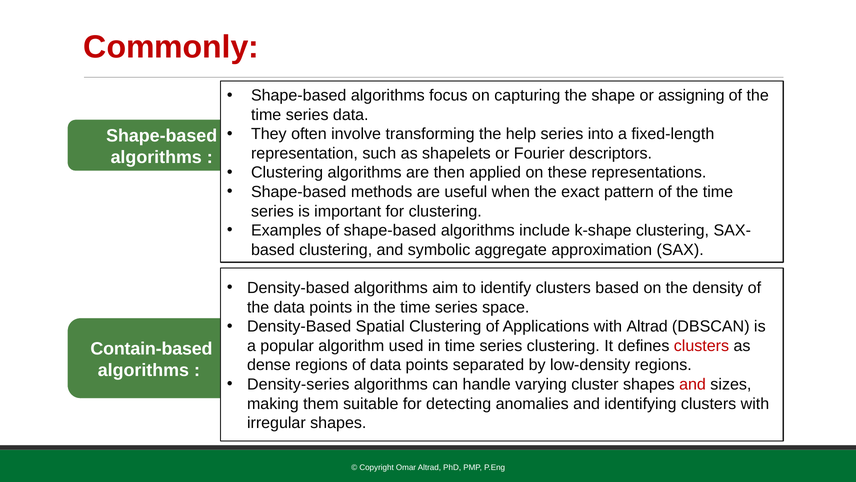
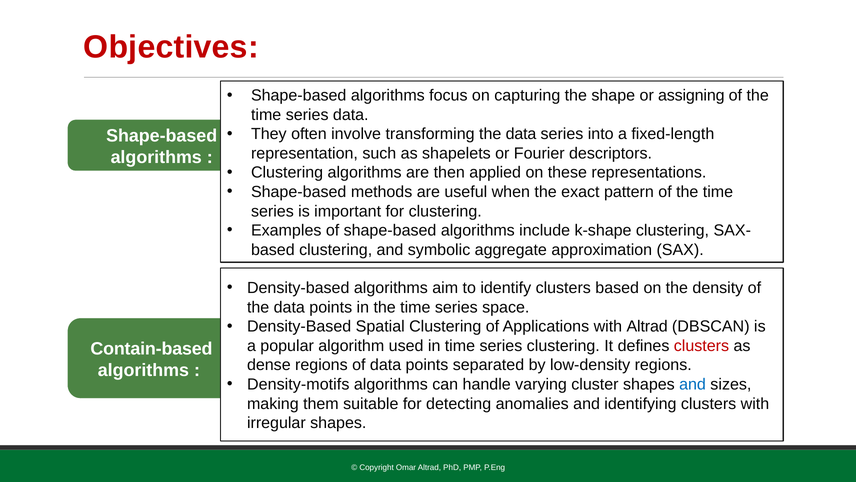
Commonly: Commonly -> Objectives (171, 47)
transforming the help: help -> data (521, 134)
Density-series: Density-series -> Density-motifs (298, 384)
and colour: red -> blue (693, 384)
